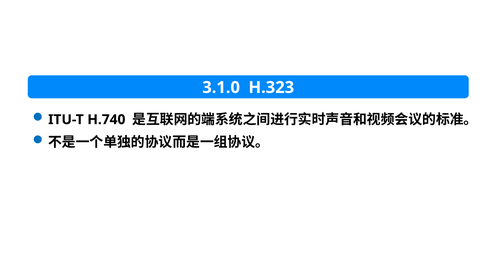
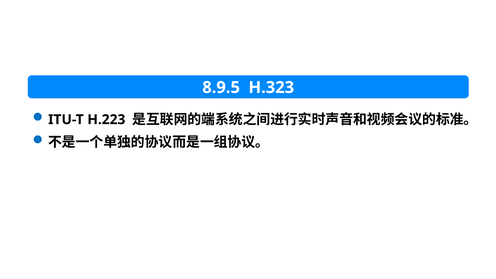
3.1.0: 3.1.0 -> 8.9.5 (221, 87)
H.740: H.740 -> H.223 (106, 120)
